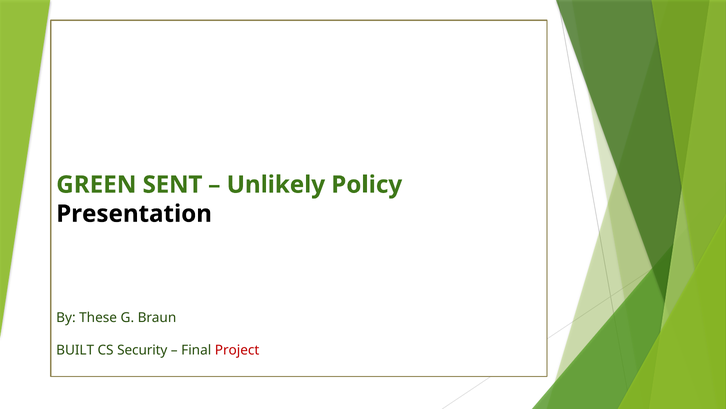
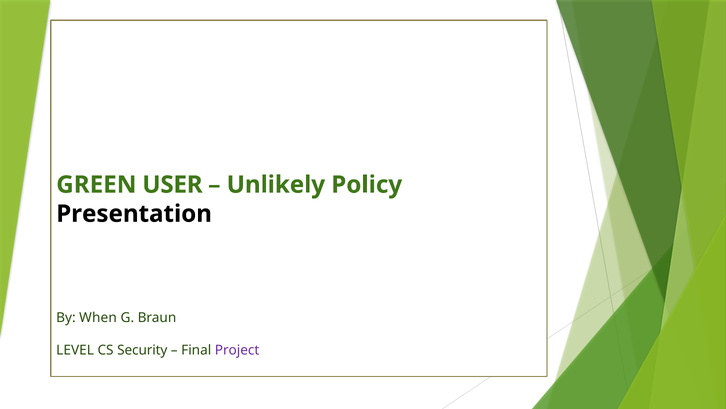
SENT: SENT -> USER (172, 184)
These: These -> When (98, 317)
BUILT: BUILT -> LEVEL (75, 350)
Project colour: red -> purple (237, 350)
